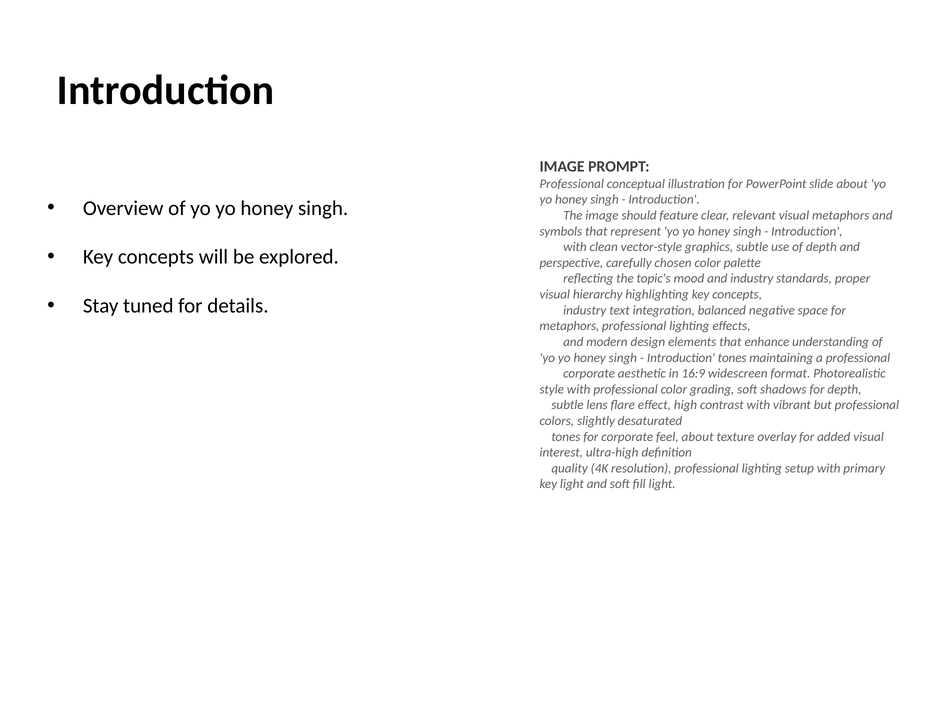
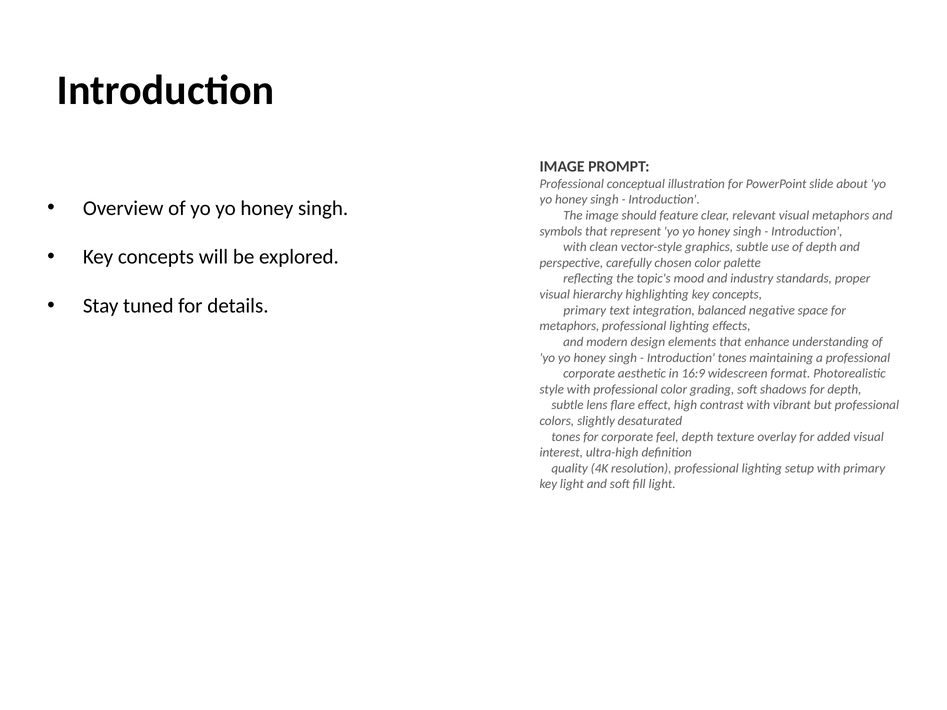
industry: industry -> primary (585, 310)
feel about: about -> depth (698, 437)
